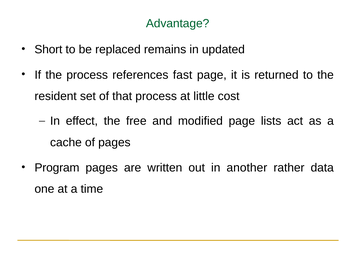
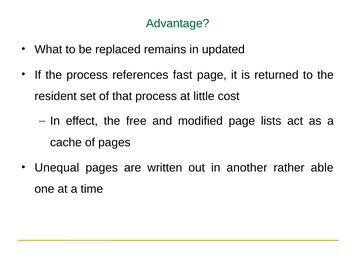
Short: Short -> What (48, 50)
Program: Program -> Unequal (57, 168)
data: data -> able (322, 168)
